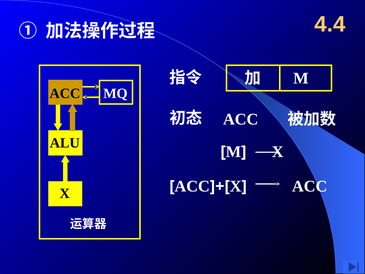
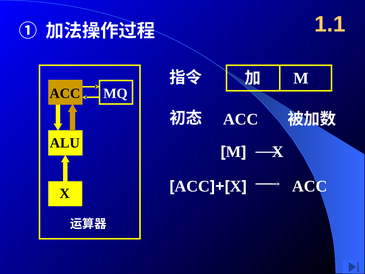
4.4: 4.4 -> 1.1 (330, 24)
